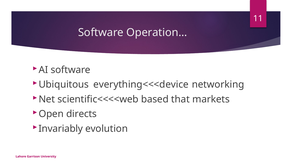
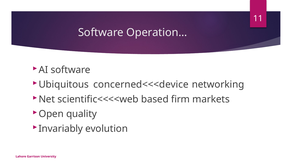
everything<<<device: everything<<<device -> concerned<<<device (141, 85)
that: that -> firm (181, 99)
directs: directs -> quality (82, 114)
